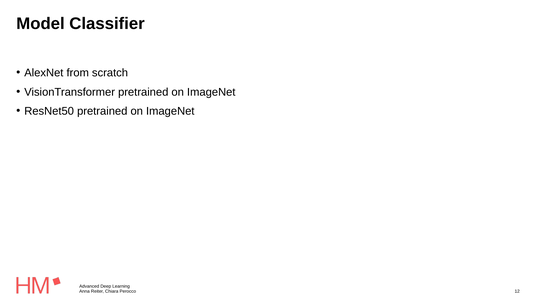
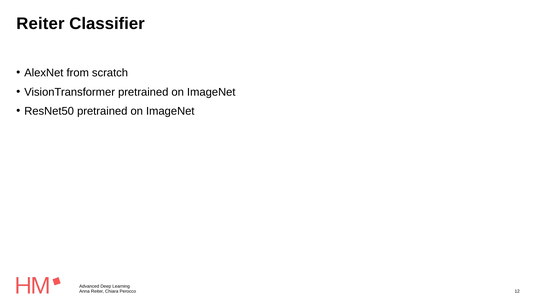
Model: Model -> Reiter (40, 24)
